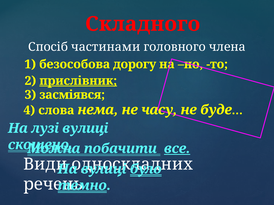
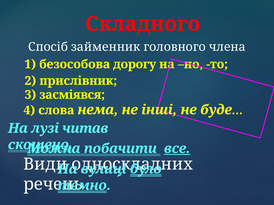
частинами: частинами -> займенник (106, 47)
прислівник underline: present -> none (78, 81)
часу: часу -> інші (159, 110)
лузі вулиці: вулиці -> читав (85, 129)
